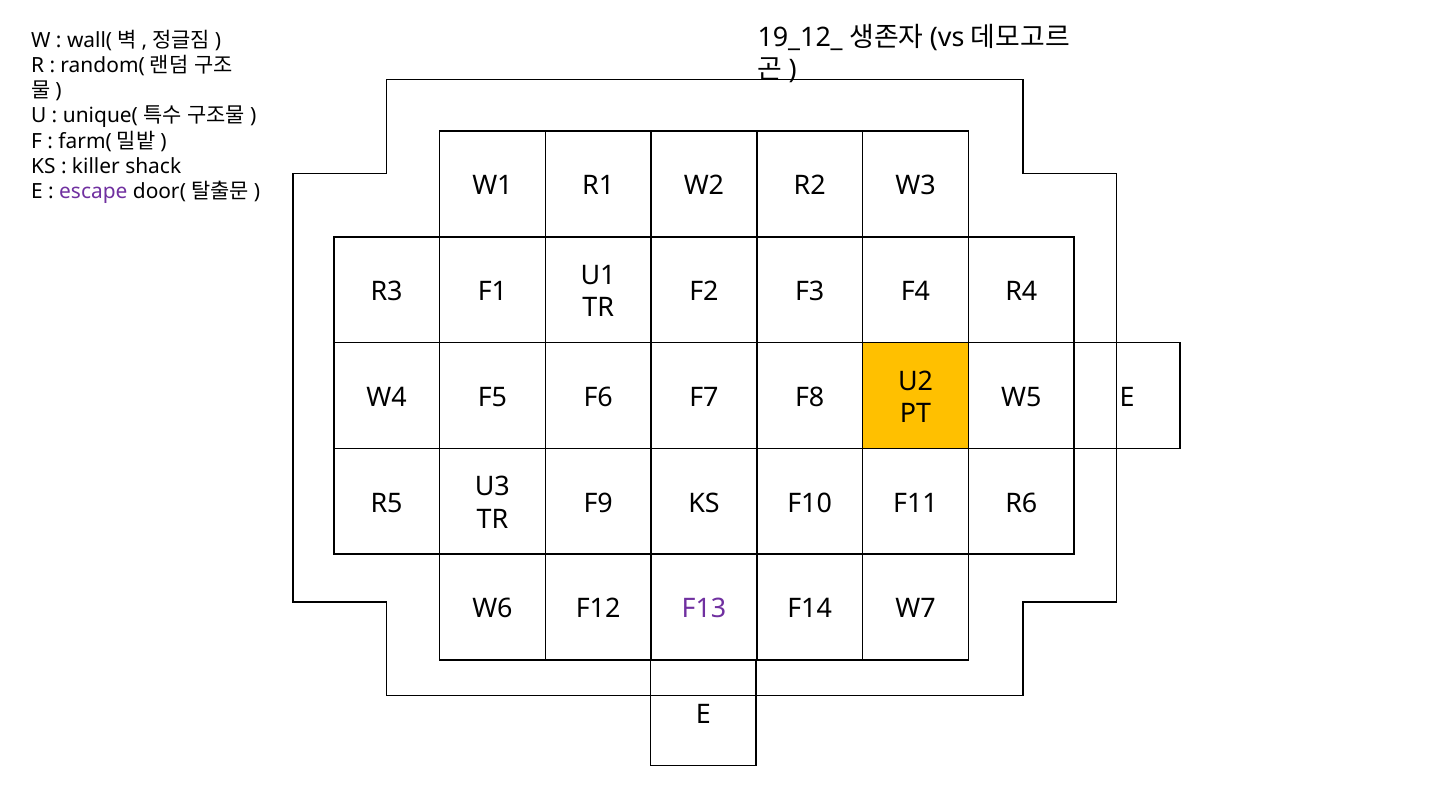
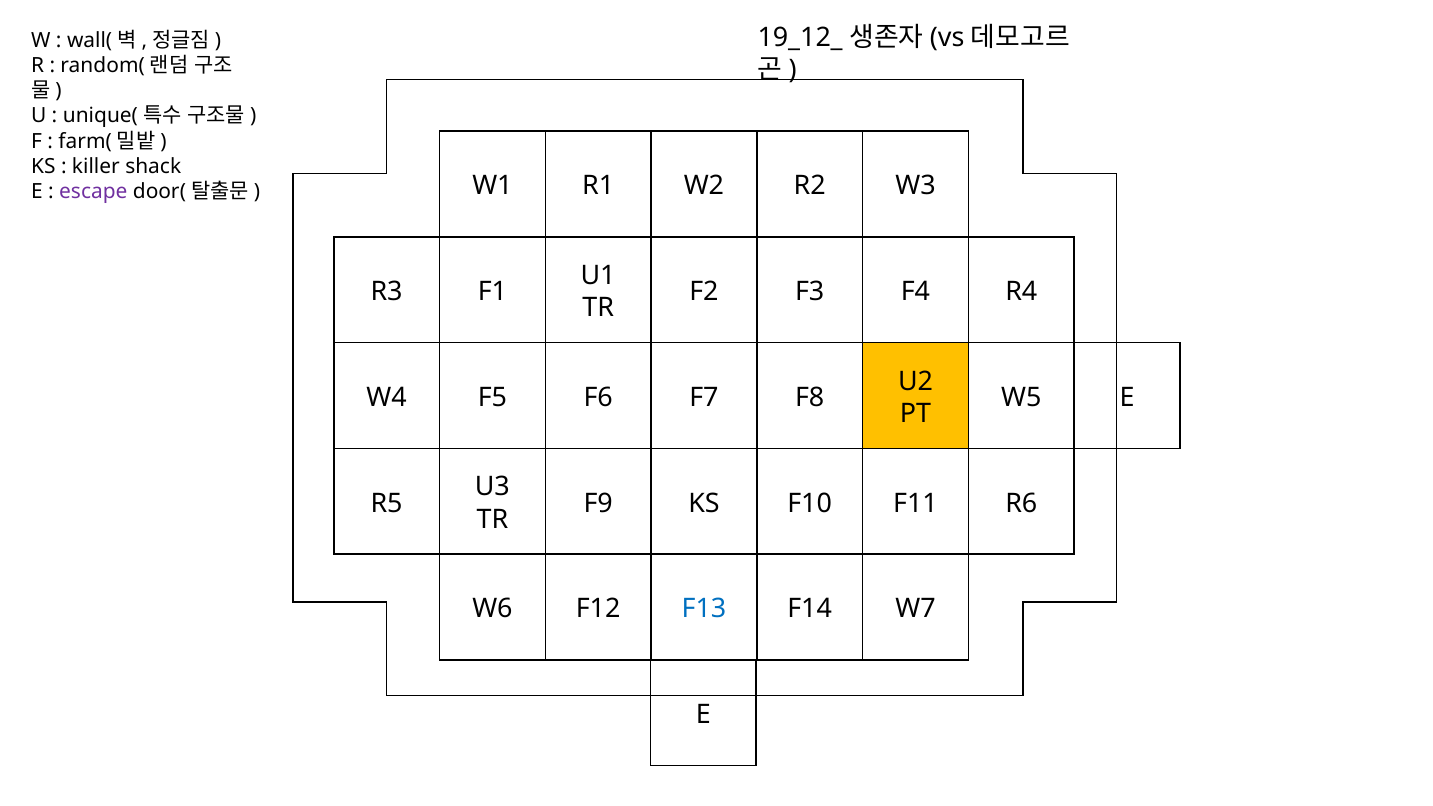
F13 colour: purple -> blue (704, 609)
